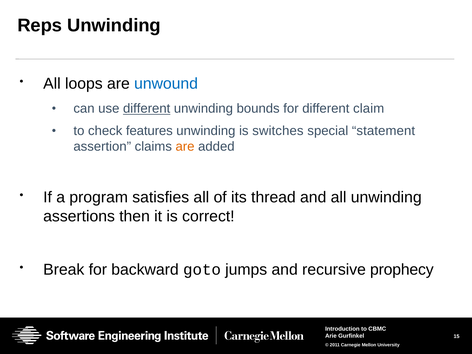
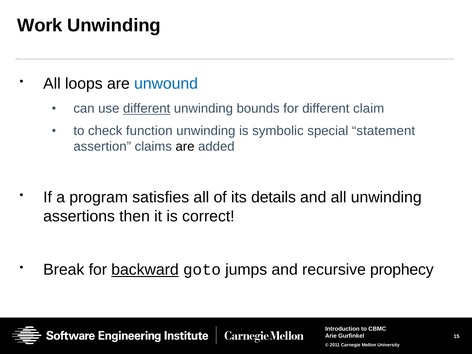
Reps: Reps -> Work (40, 26)
features: features -> function (149, 131)
switches: switches -> symbolic (278, 131)
are colour: orange -> black (185, 147)
thread: thread -> details (274, 197)
backward underline: none -> present (145, 270)
